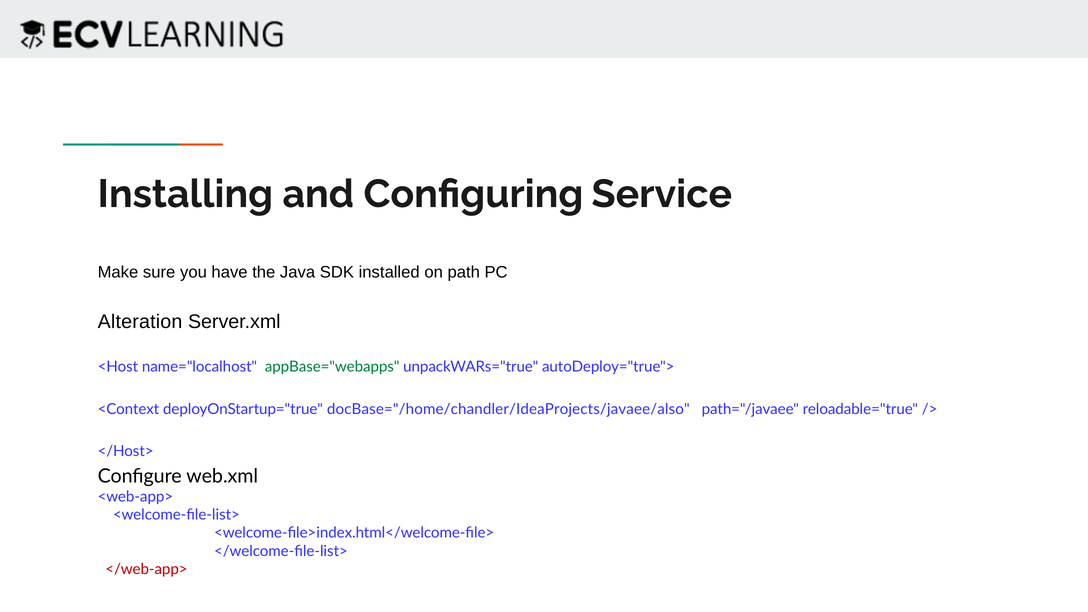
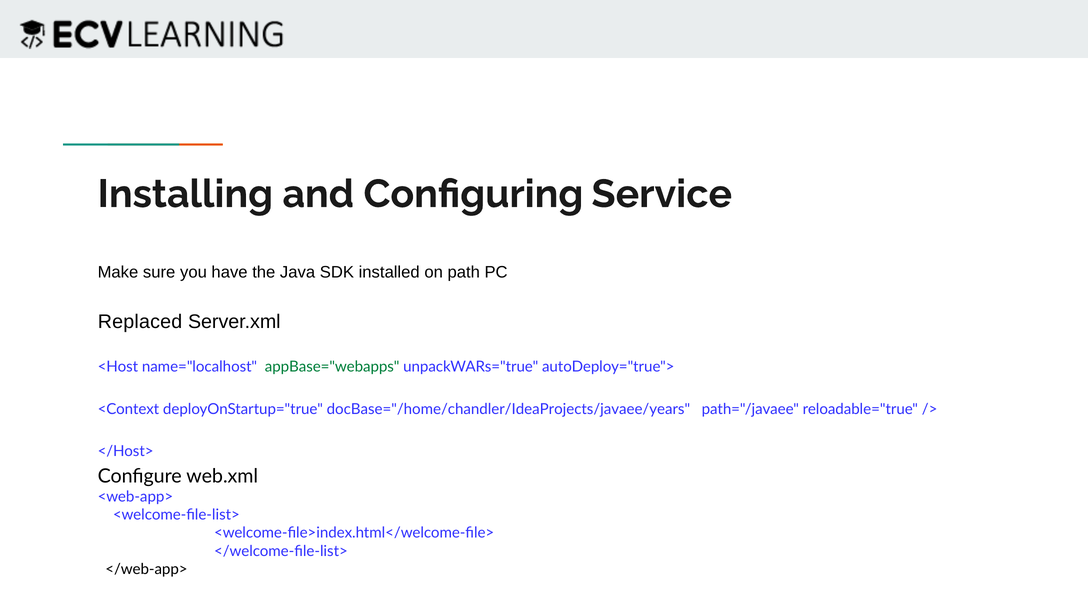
Alteration: Alteration -> Replaced (140, 322)
docBase="/home/chandler/IdeaProjects/javaee/also: docBase="/home/chandler/IdeaProjects/javaee/also -> docBase="/home/chandler/IdeaProjects/javaee/years (508, 409)
</web-app> colour: red -> black (146, 569)
